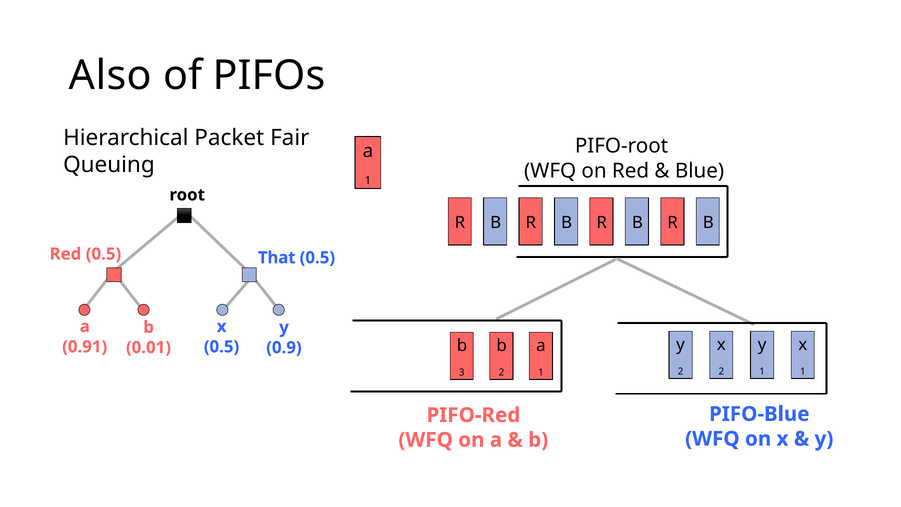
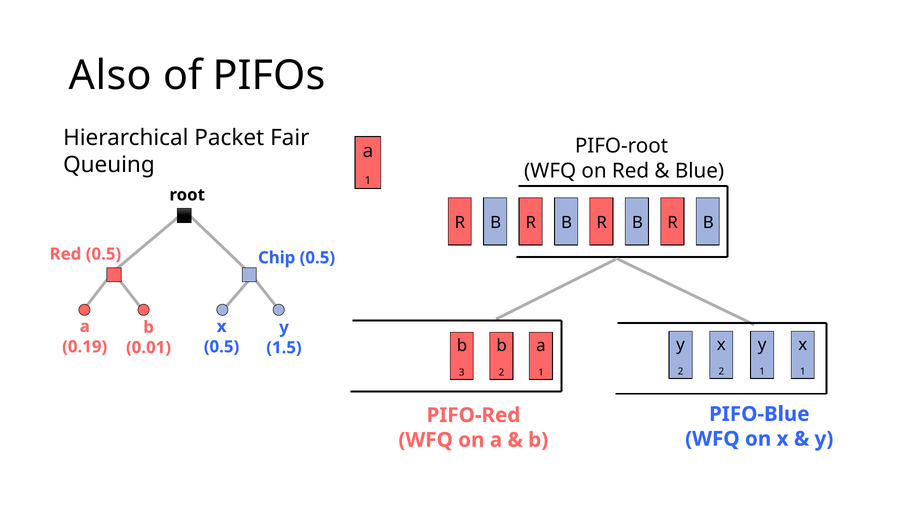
That: That -> Chip (277, 258)
0.91: 0.91 -> 0.19 (85, 347)
0.9: 0.9 -> 1.5 (284, 348)
